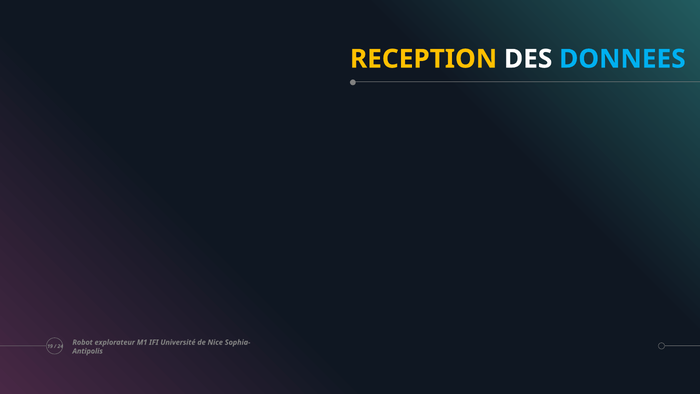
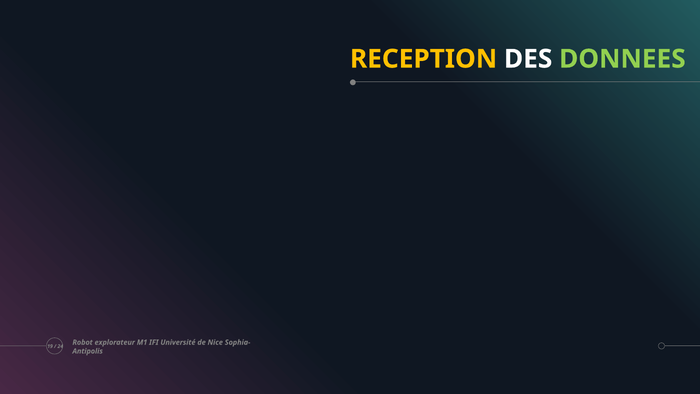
DONNEES colour: light blue -> light green (622, 59)
